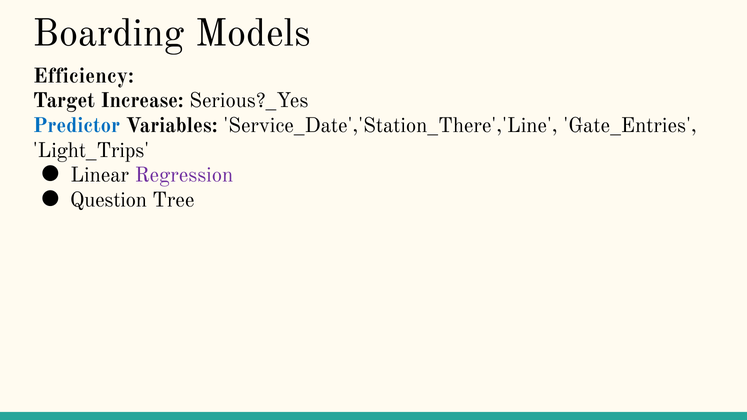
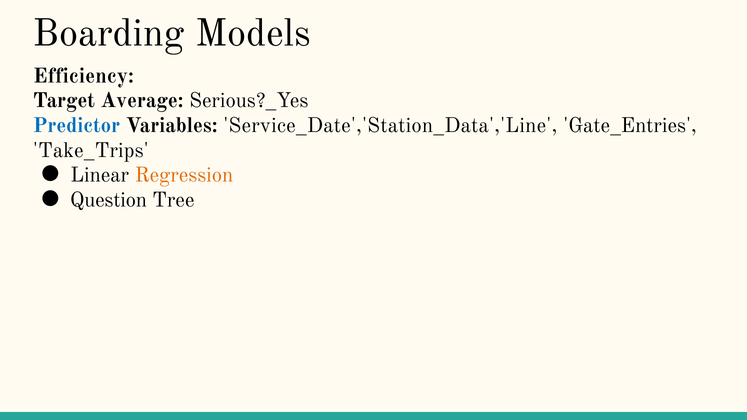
Increase: Increase -> Average (142, 101)
Service_Date','Station_There','Line: Service_Date','Station_There','Line -> Service_Date','Station_Data','Line (390, 125)
Light_Trips: Light_Trips -> Take_Trips (91, 150)
Regression colour: purple -> orange (184, 175)
